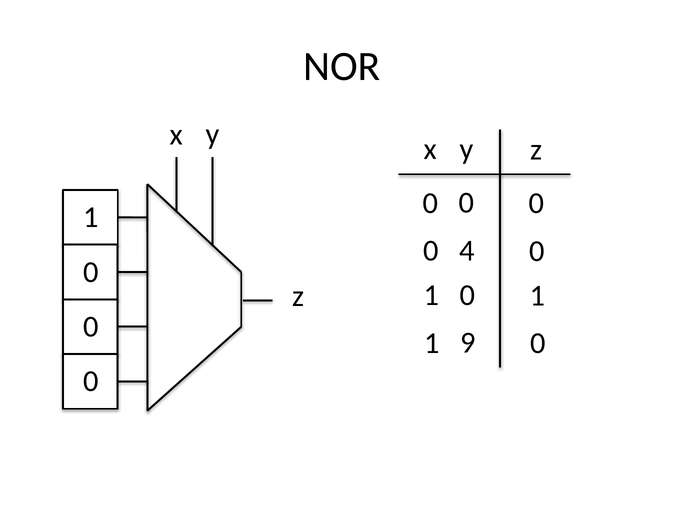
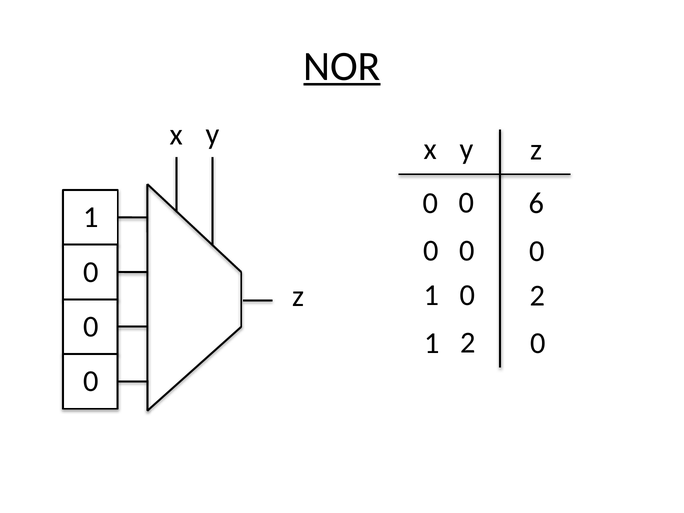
NOR underline: none -> present (342, 66)
0: 0 -> 6 (536, 203)
4: 4 -> 0 (467, 251)
1 0 1: 1 -> 2 (538, 295)
1 9: 9 -> 2 (468, 343)
